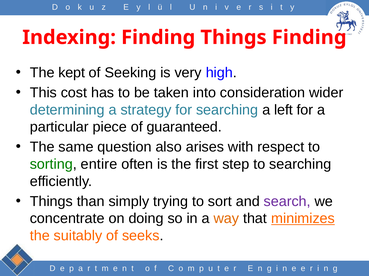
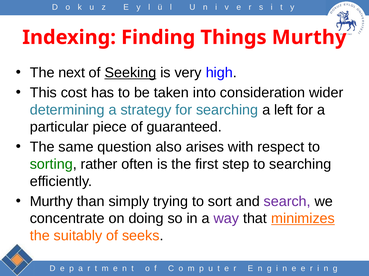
Things Finding: Finding -> Murthy (309, 37)
kept: kept -> next (72, 73)
Seeking underline: none -> present (130, 73)
entire: entire -> rather (99, 165)
Things: Things -> Murthy (51, 202)
way colour: orange -> purple (226, 219)
